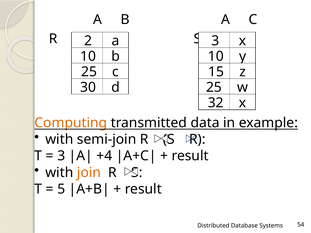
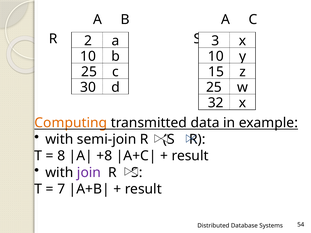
3: 3 -> 8 (61, 156)
+4: +4 -> +8 (104, 156)
join colour: orange -> purple (89, 173)
5: 5 -> 7 (61, 189)
